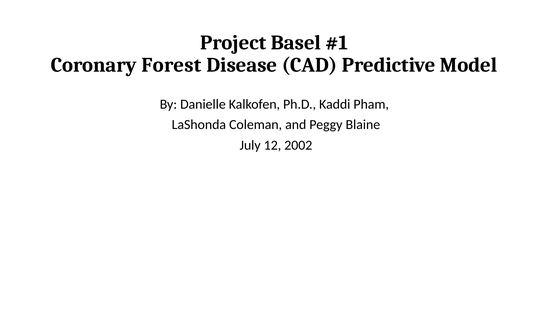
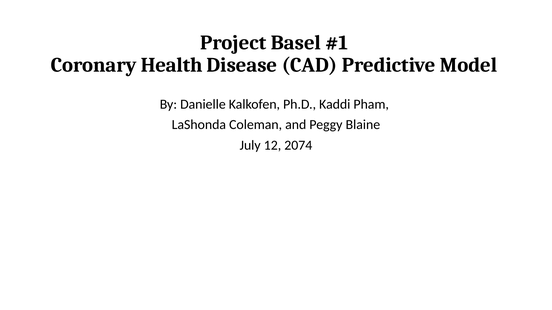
Forest: Forest -> Health (172, 65)
2002: 2002 -> 2074 (298, 146)
